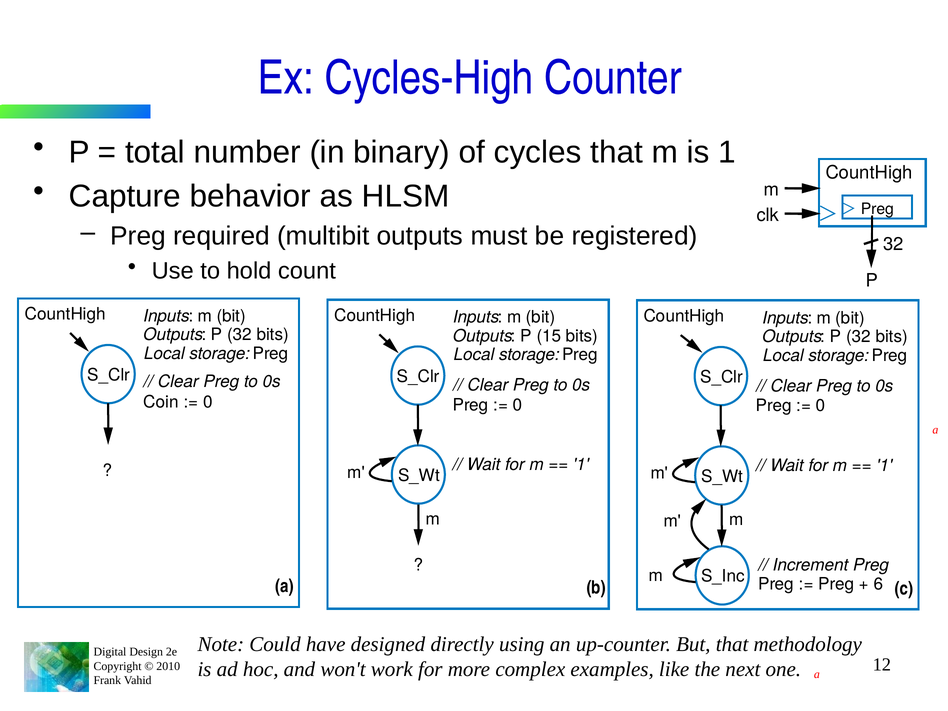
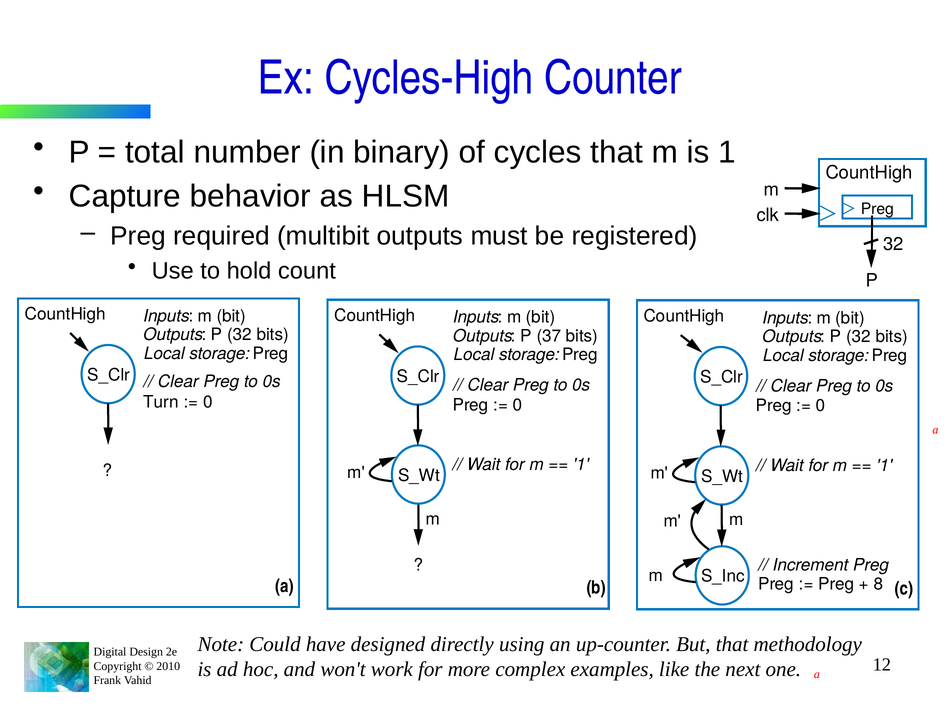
15: 15 -> 37 (549, 336)
Coin: Coin -> Turn (161, 402)
6: 6 -> 8 (878, 584)
